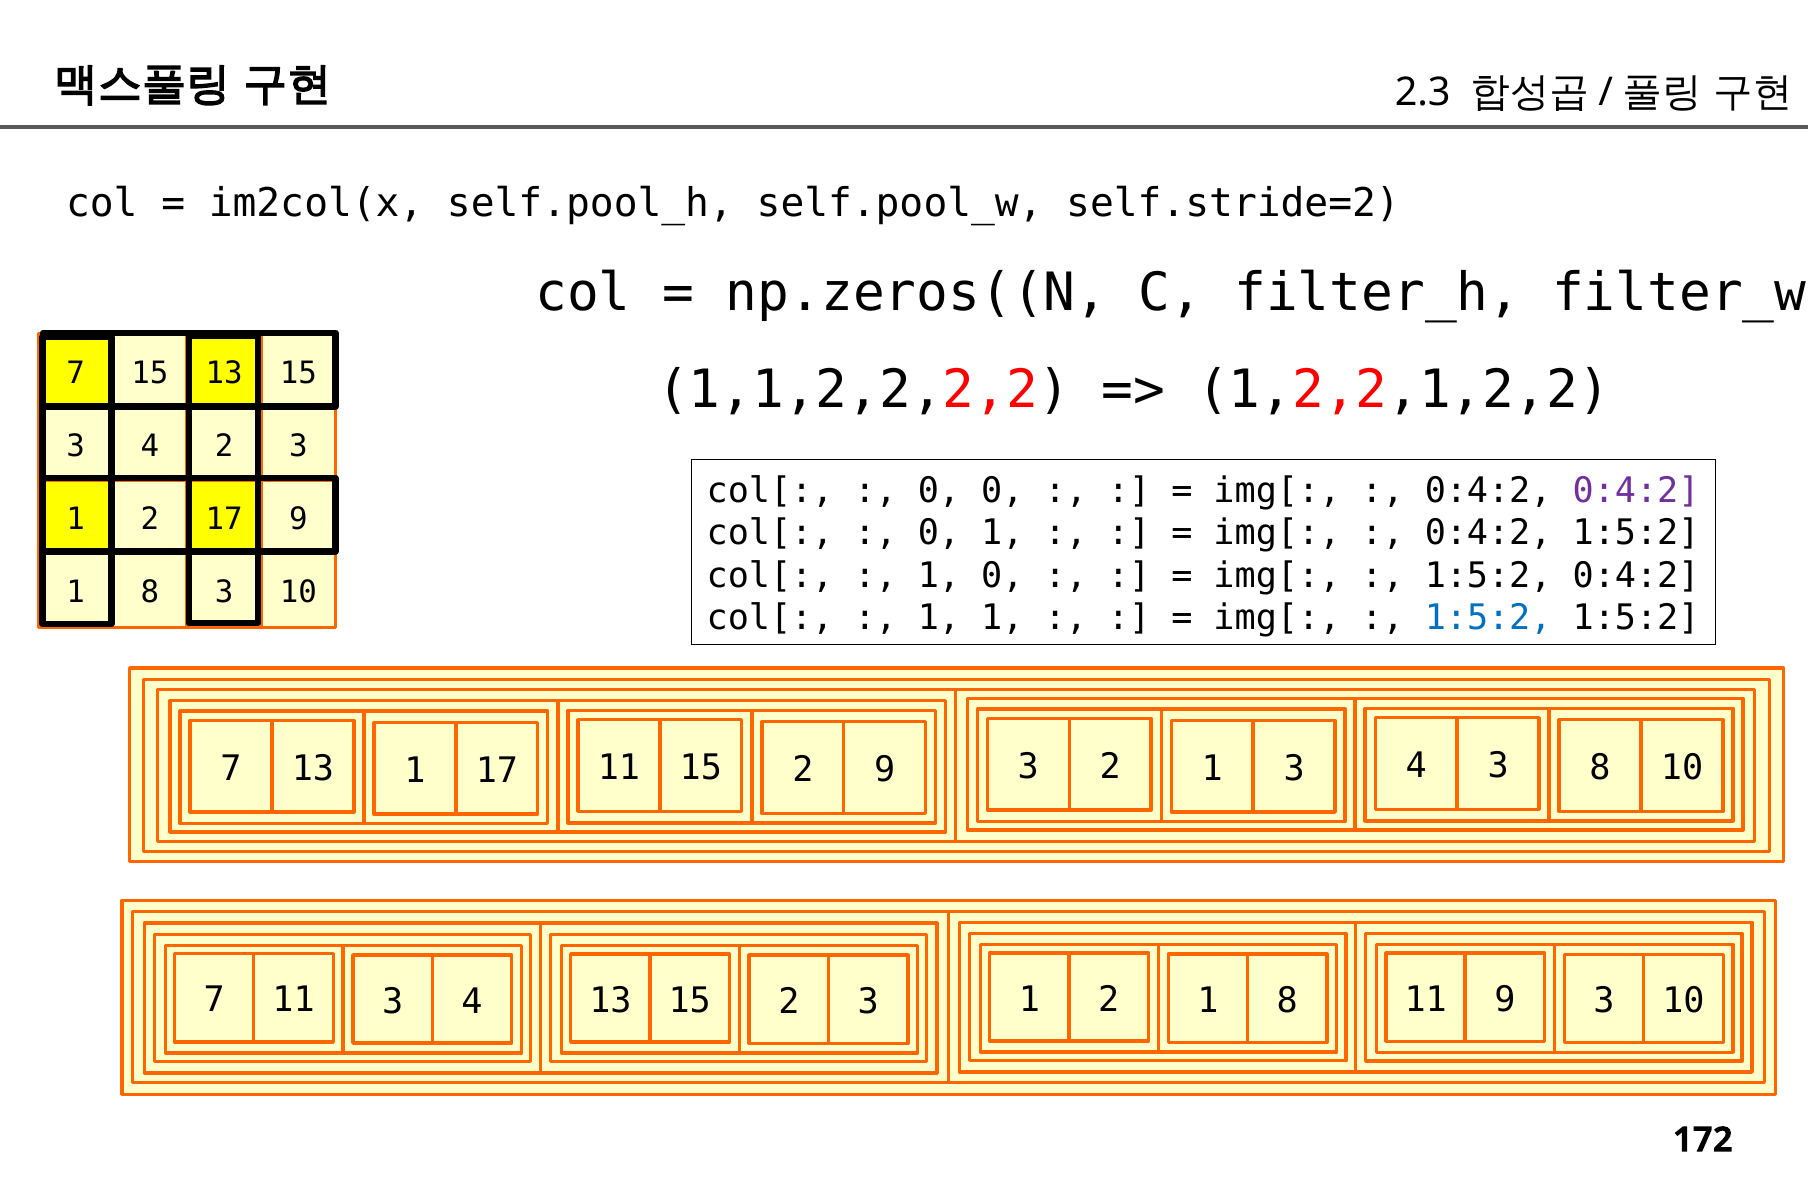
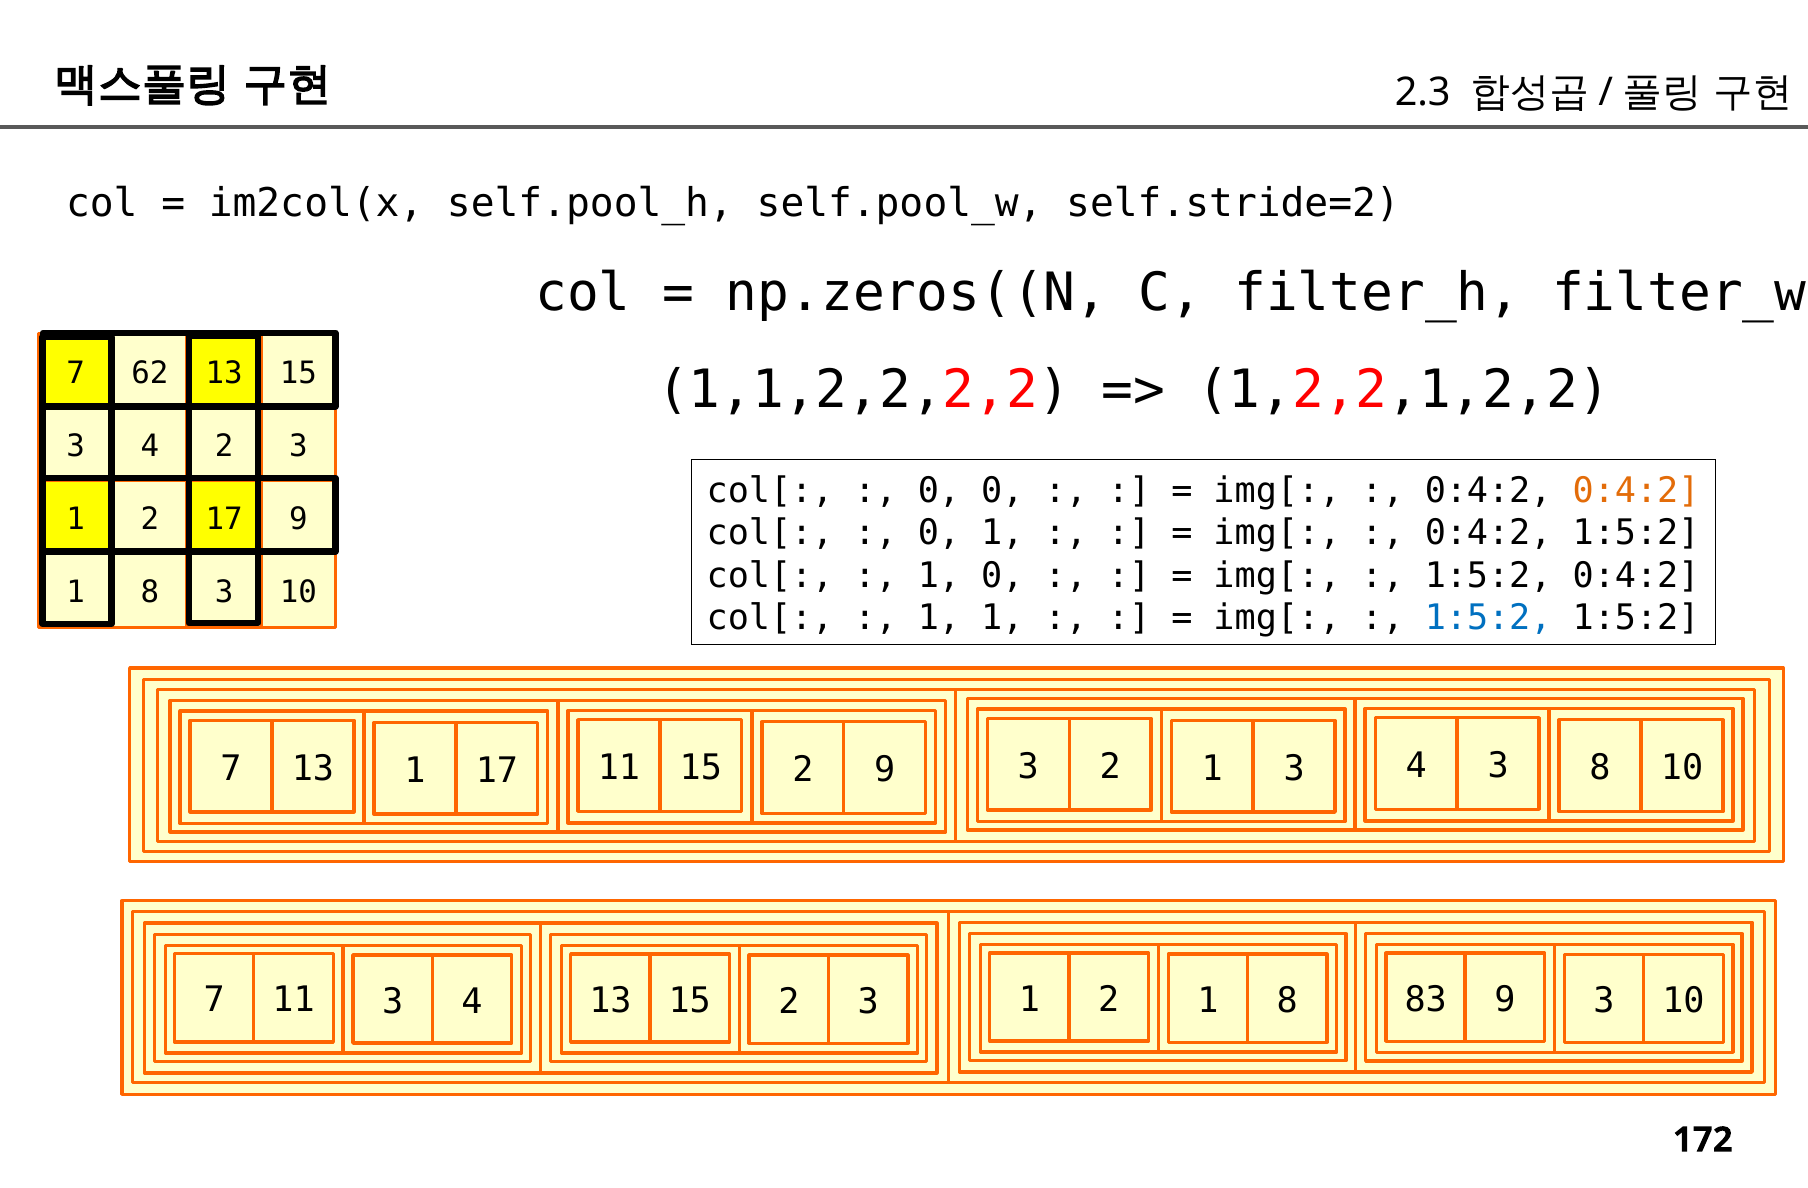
7 15: 15 -> 62 (150, 373)
0:4:2 colour: purple -> orange (1636, 491)
8 11: 11 -> 83 (1426, 999)
